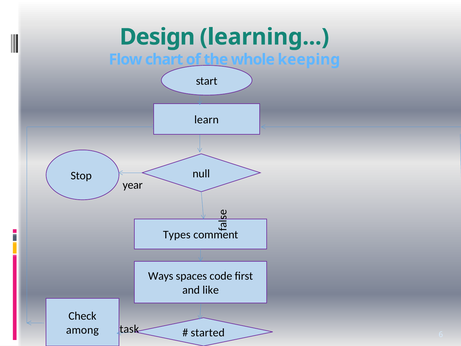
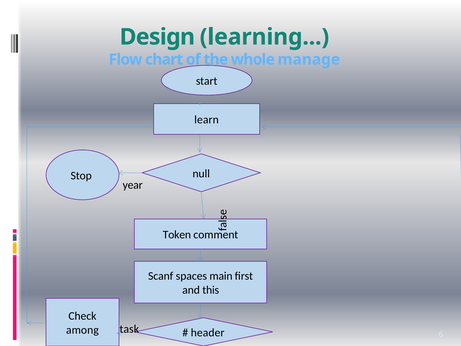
keeping: keeping -> manage (309, 59)
Types: Types -> Token (177, 235)
Ways: Ways -> Scanf (161, 276)
code: code -> main (221, 276)
like: like -> this (211, 290)
started: started -> header (208, 332)
